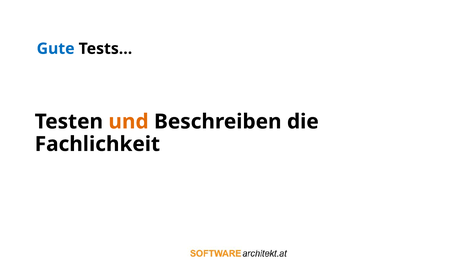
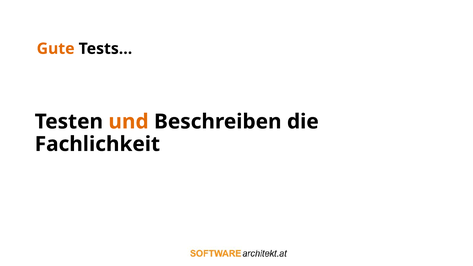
Gute colour: blue -> orange (56, 49)
